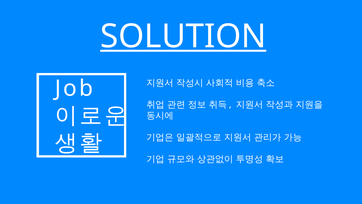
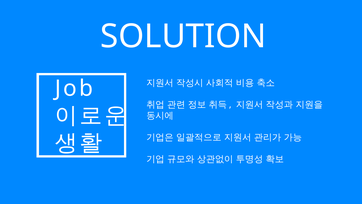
SOLUTION underline: present -> none (183, 36)
